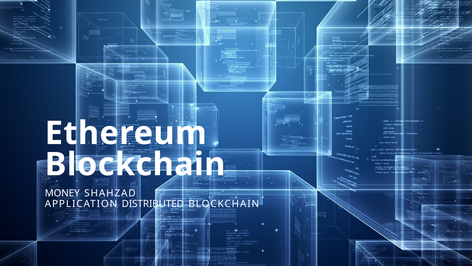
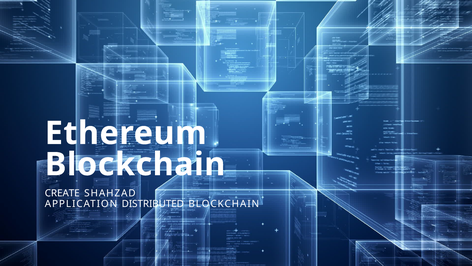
MONEY: MONEY -> CREATE (62, 193)
